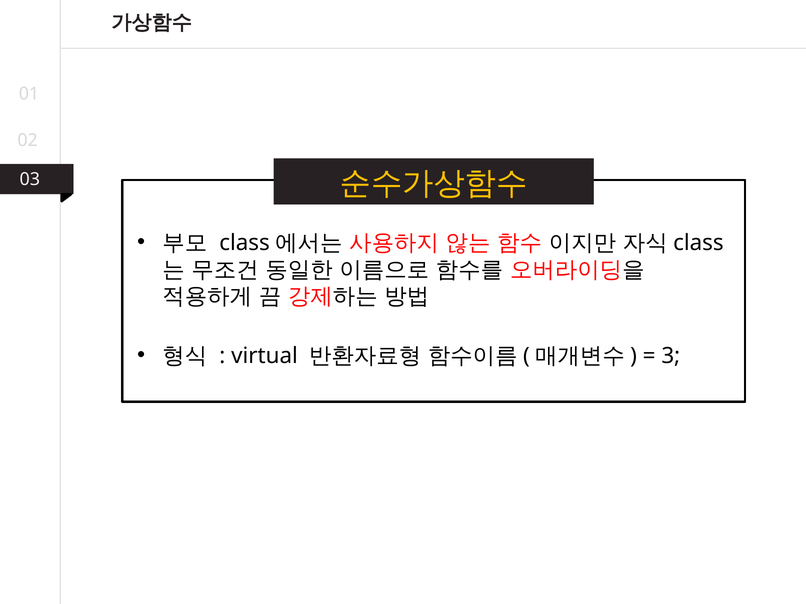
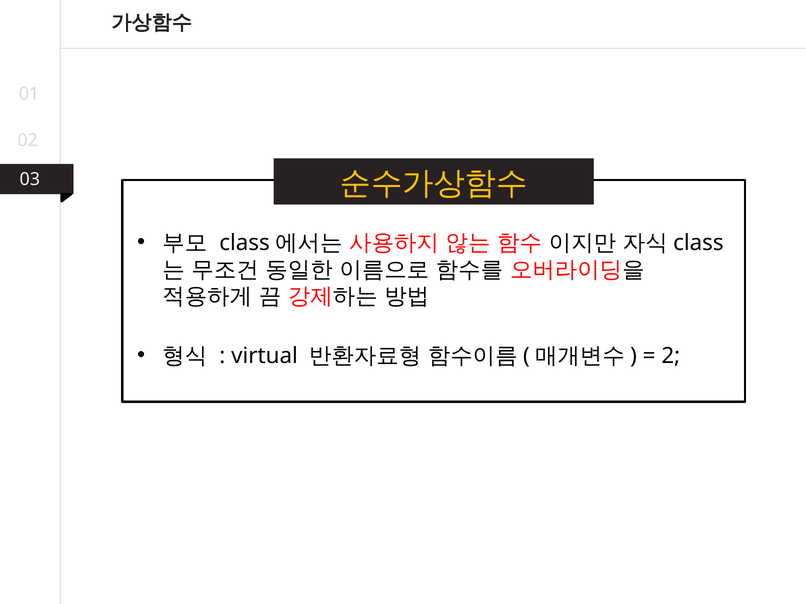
3: 3 -> 2 (671, 356)
